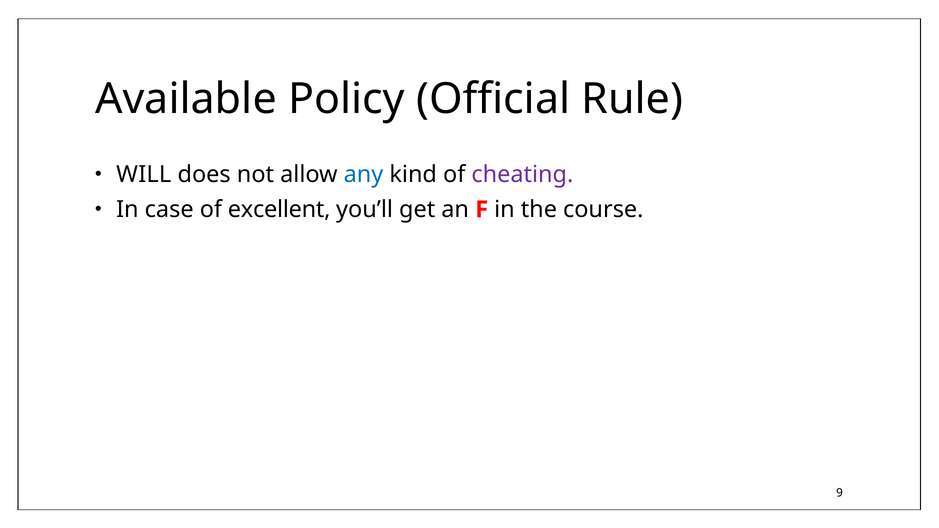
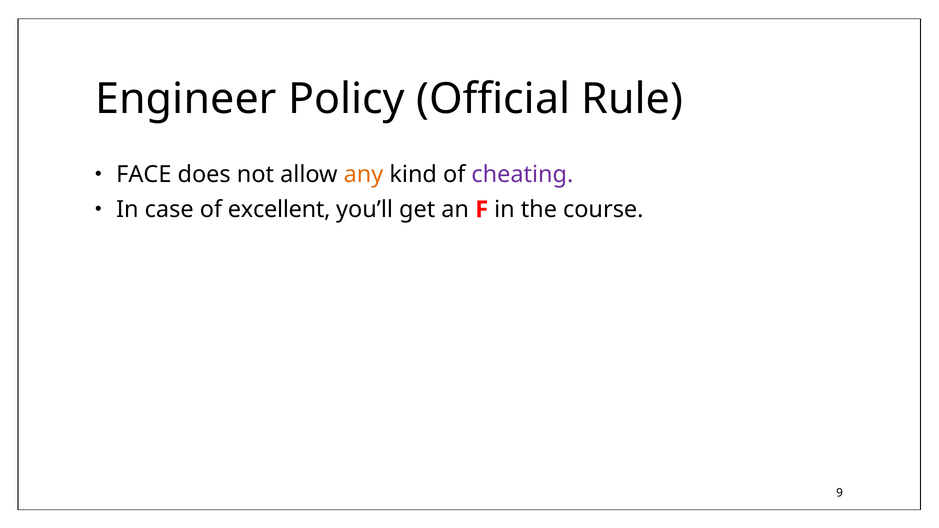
Available: Available -> Engineer (186, 99)
WILL: WILL -> FACE (144, 175)
any colour: blue -> orange (363, 175)
